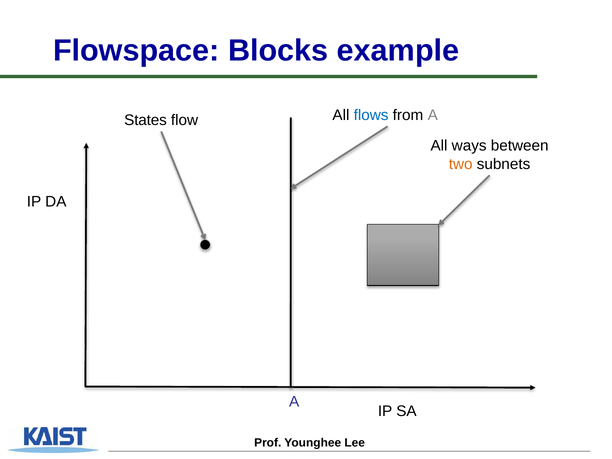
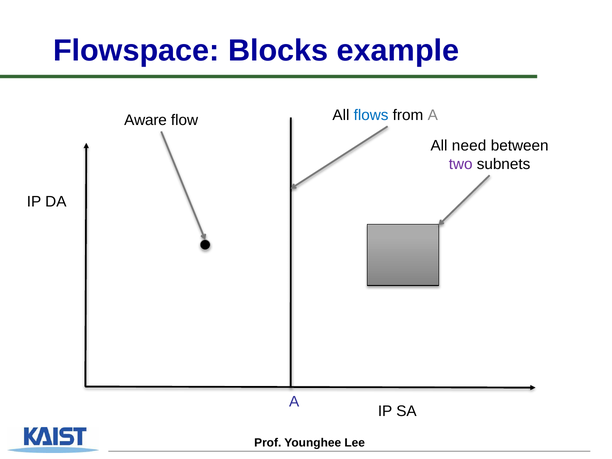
States: States -> Aware (146, 120)
ways: ways -> need (469, 146)
two colour: orange -> purple (461, 164)
